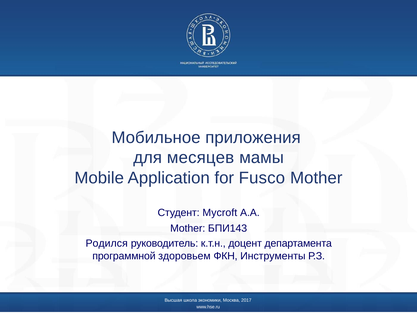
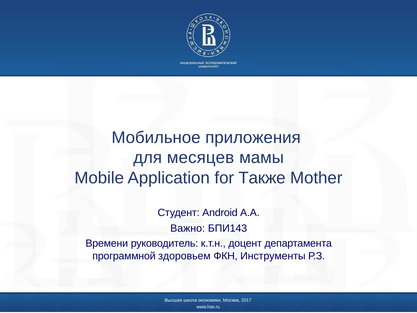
Fusco: Fusco -> Также (262, 178)
Mycroft: Mycroft -> Android (220, 213)
Mother: Mother -> Важно (188, 228)
Родился: Родился -> Времени (107, 243)
